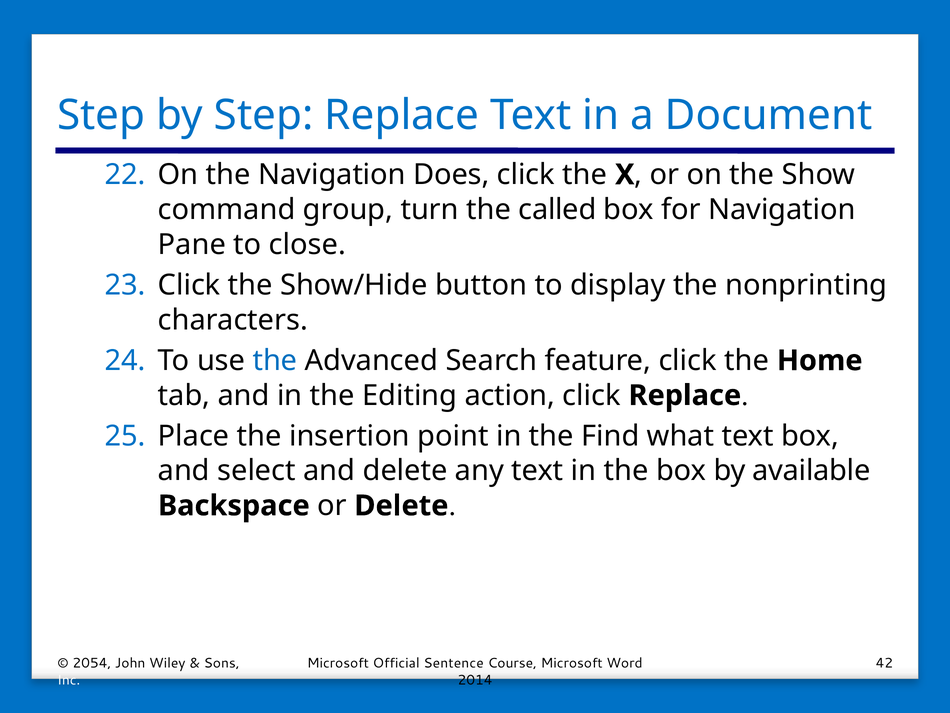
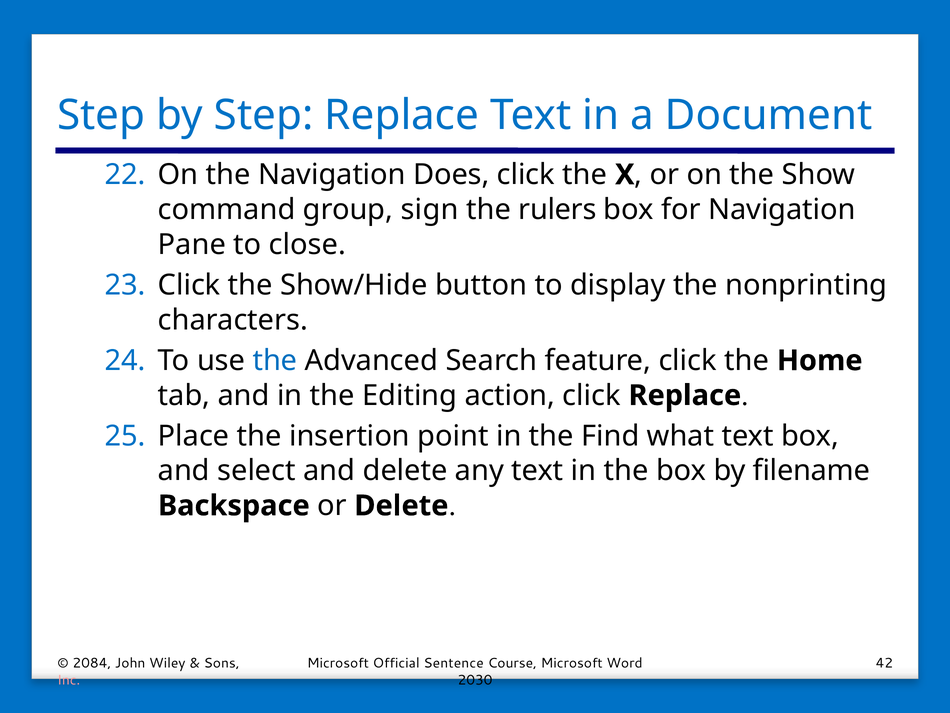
turn: turn -> sign (430, 209)
called: called -> rulers (557, 209)
available: available -> filename (811, 471)
2054: 2054 -> 2084 (92, 663)
Inc colour: white -> pink (69, 679)
2014: 2014 -> 2030 (475, 679)
